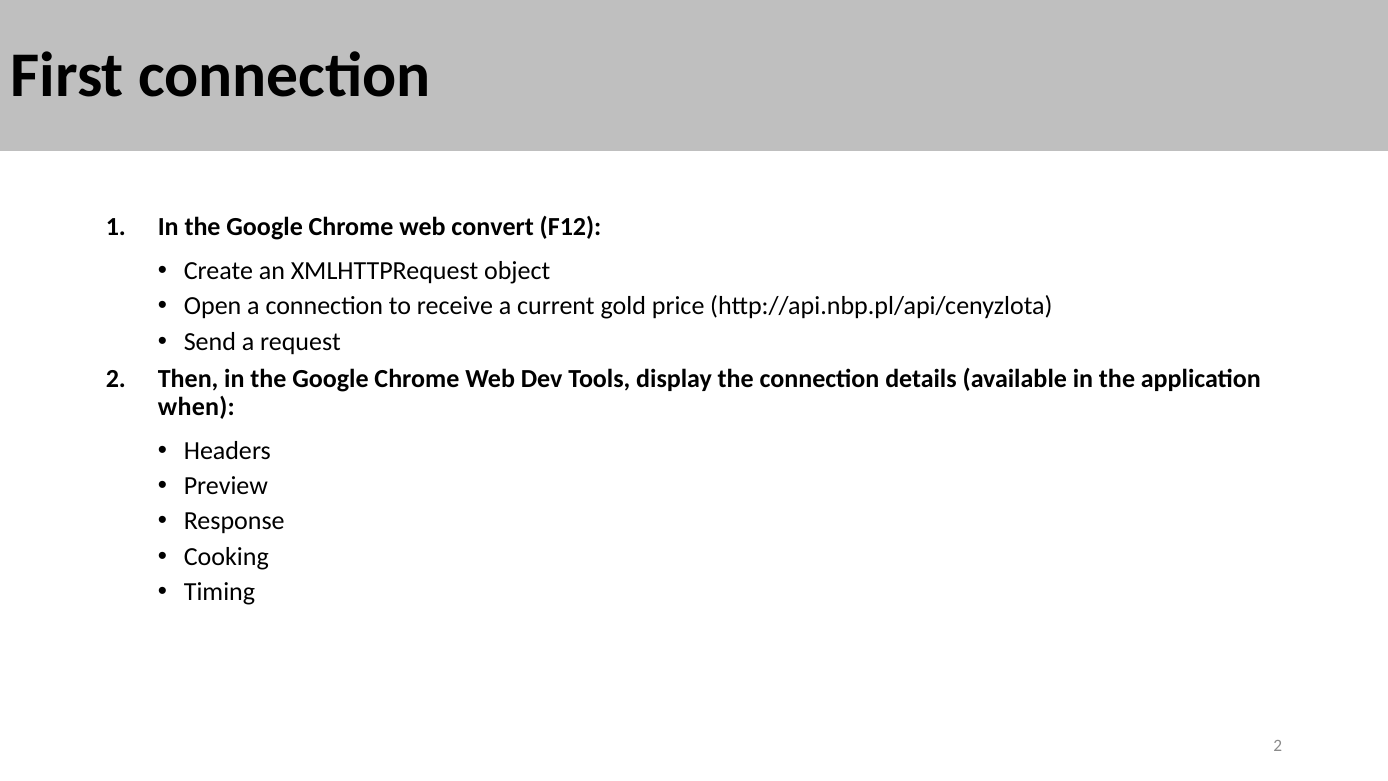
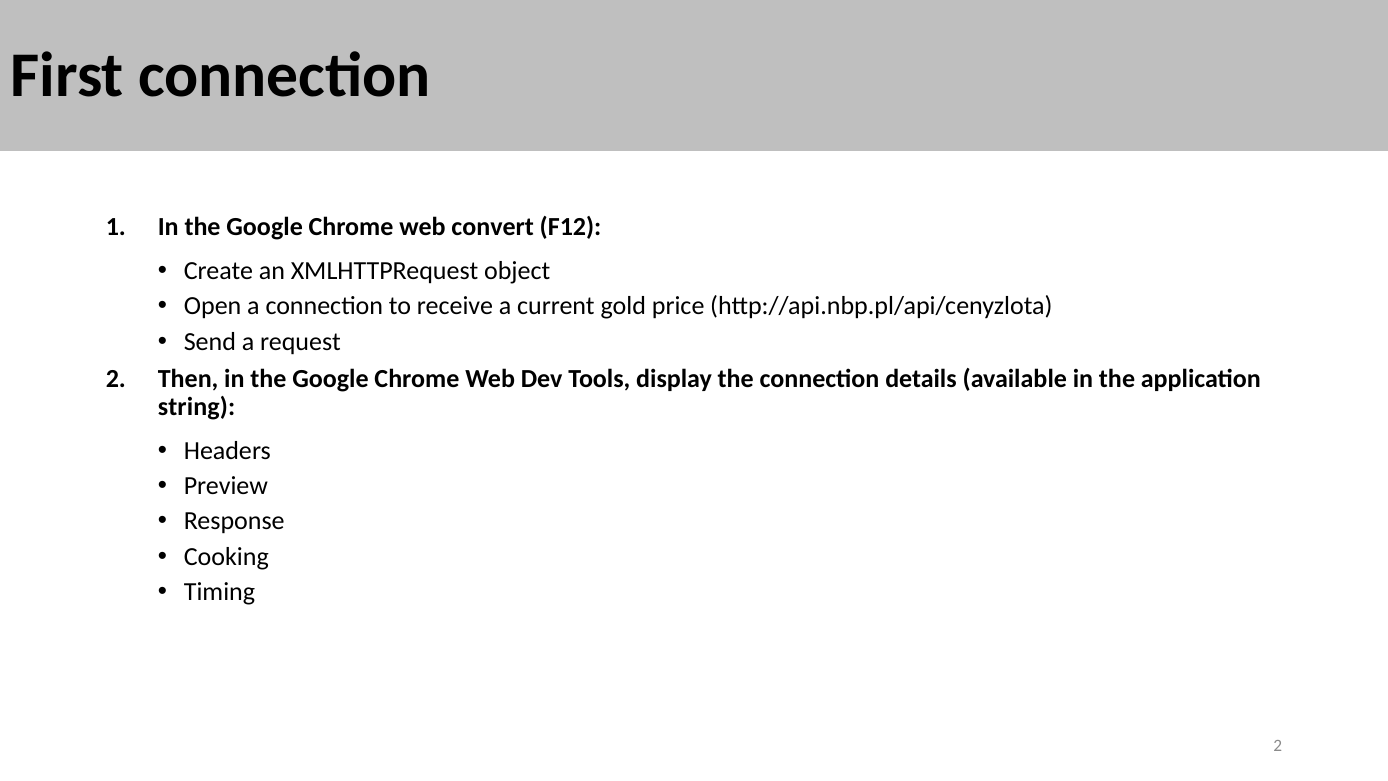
when: when -> string (197, 407)
